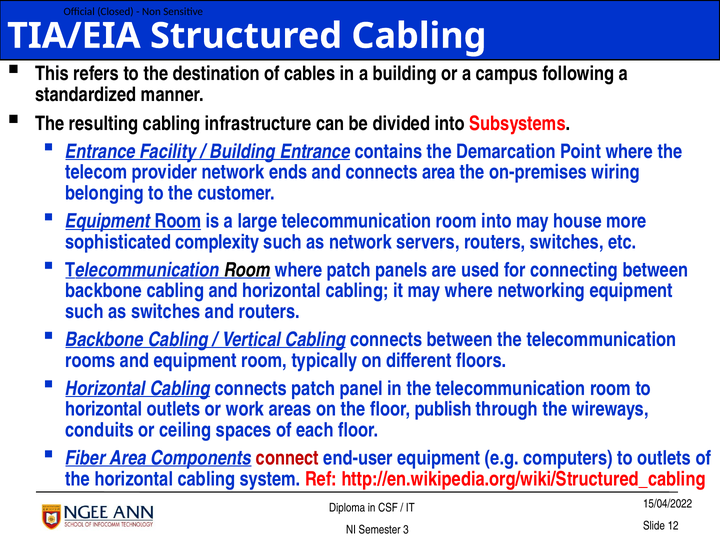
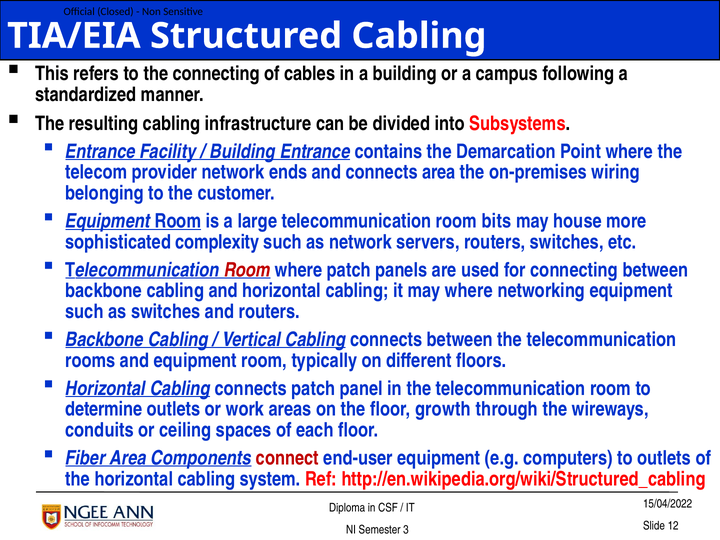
the destination: destination -> connecting (216, 74)
room into: into -> bits (496, 221)
Room colour: black -> red (247, 270)
horizontal: horizontal -> determine (104, 409)
publish: publish -> growth (443, 409)
